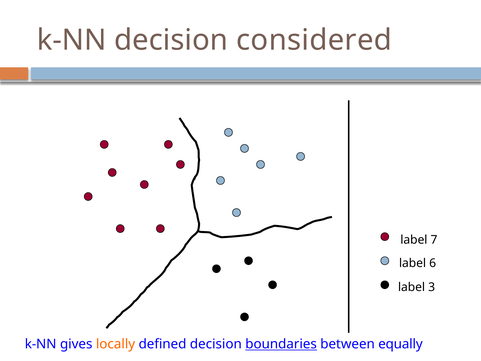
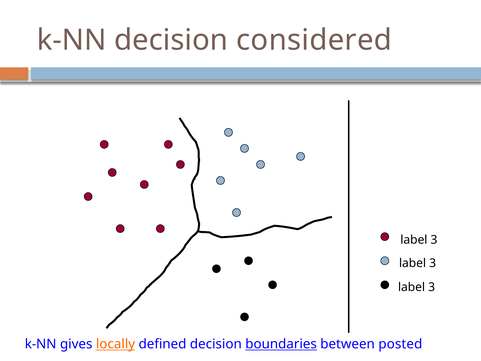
7: 7 -> 3 (434, 240)
6: 6 -> 3 (433, 263)
locally underline: none -> present (116, 344)
equally: equally -> posted (400, 344)
